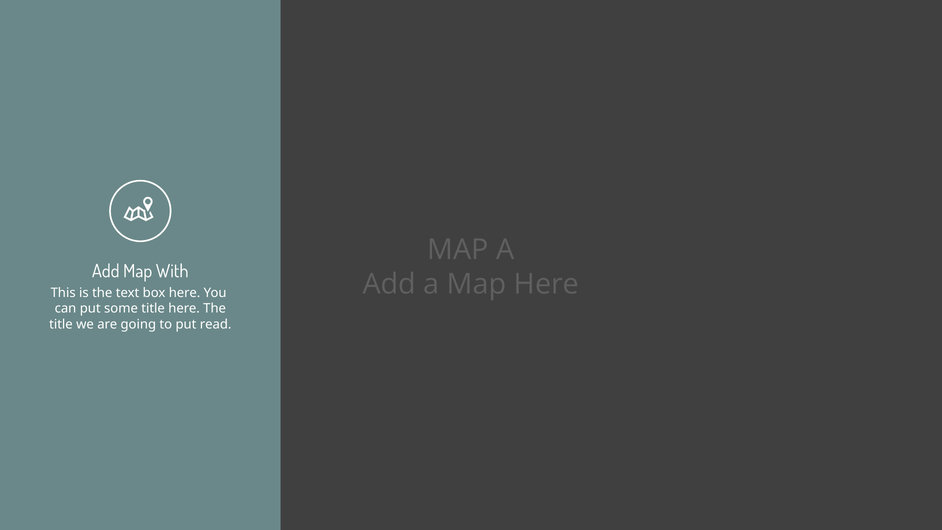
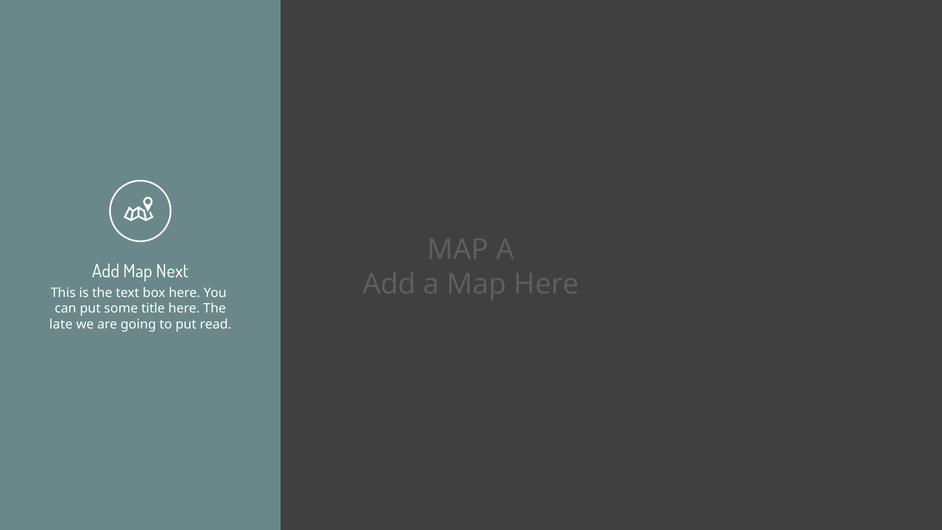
With: With -> Next (172, 271)
title: title -> late (61, 324)
